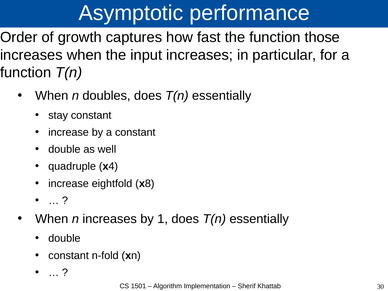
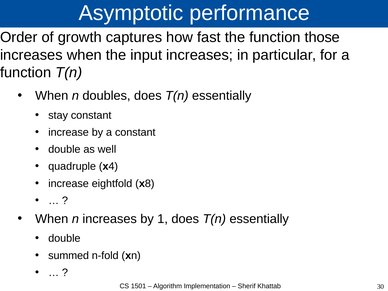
constant: constant -> summed (69, 255)
